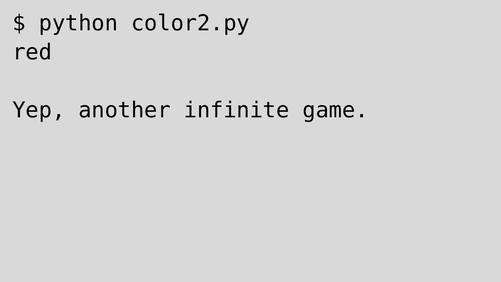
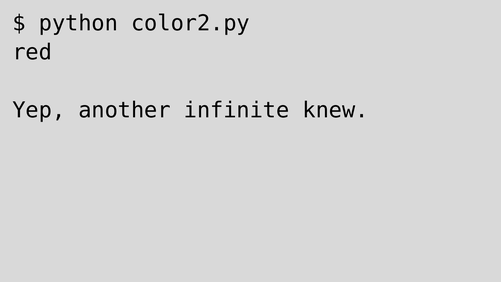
game: game -> knew (335, 110)
